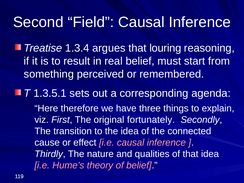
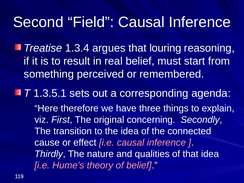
fortunately: fortunately -> concerning (151, 120)
